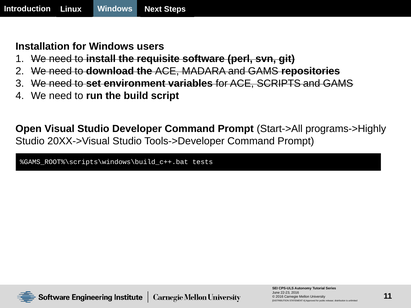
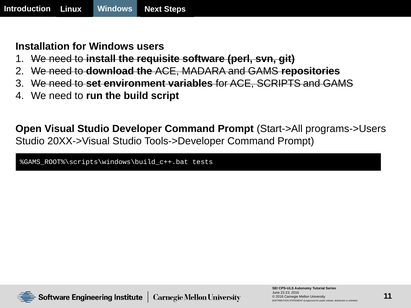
programs->Highly: programs->Highly -> programs->Users (346, 129)
